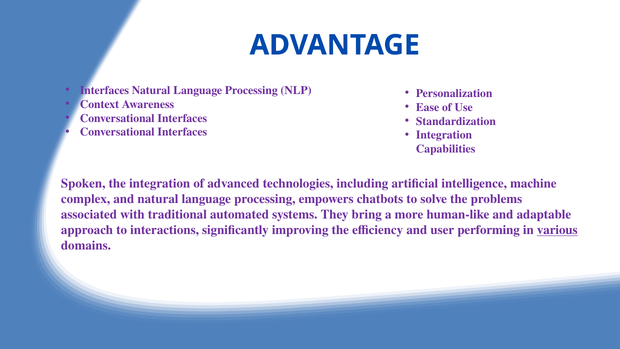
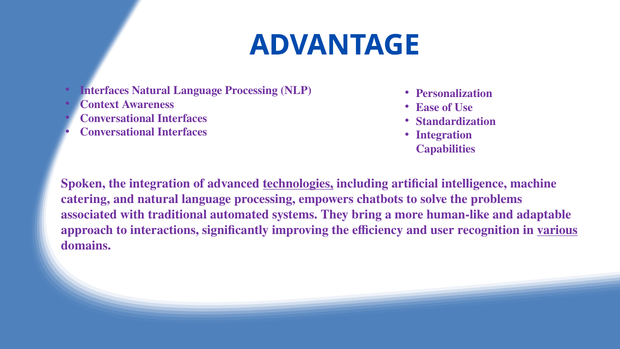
technologies underline: none -> present (298, 184)
complex: complex -> catering (86, 199)
performing: performing -> recognition (489, 230)
